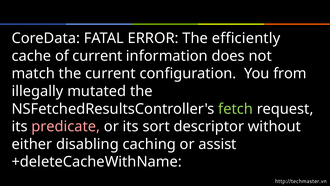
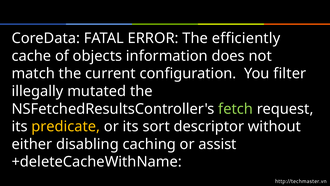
of current: current -> objects (97, 56)
from: from -> filter (290, 74)
predicate colour: pink -> yellow (66, 126)
